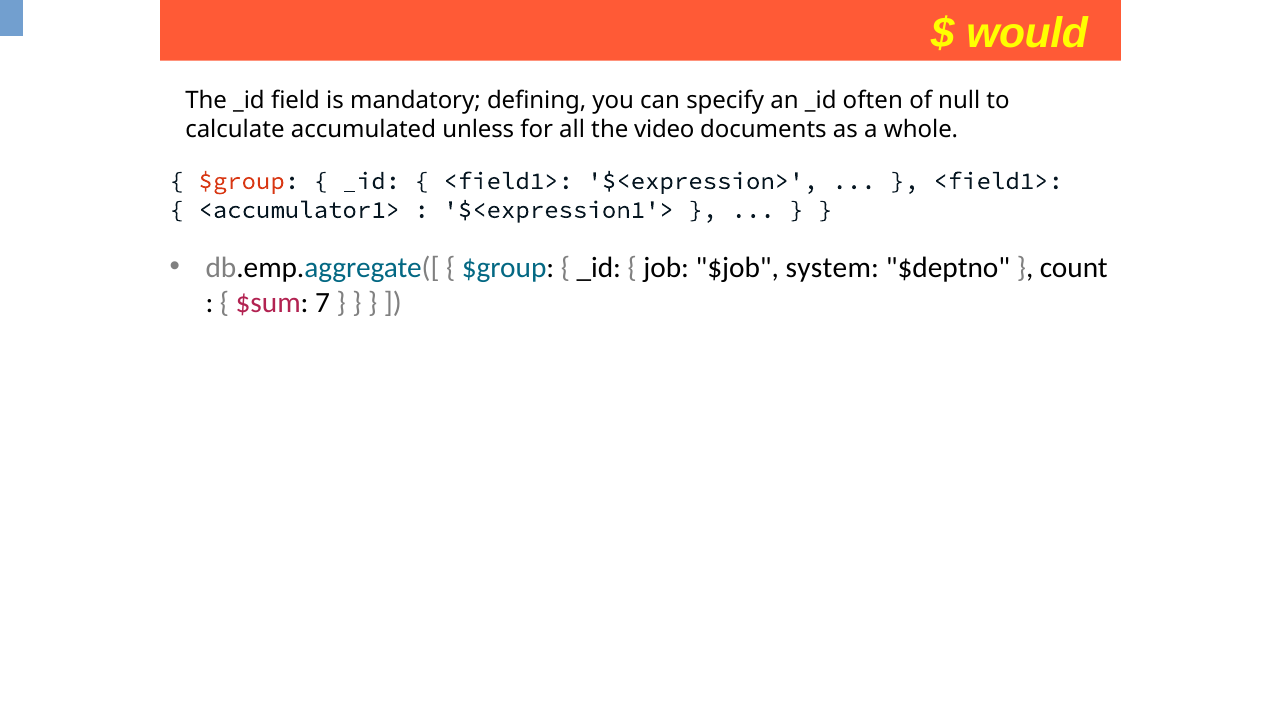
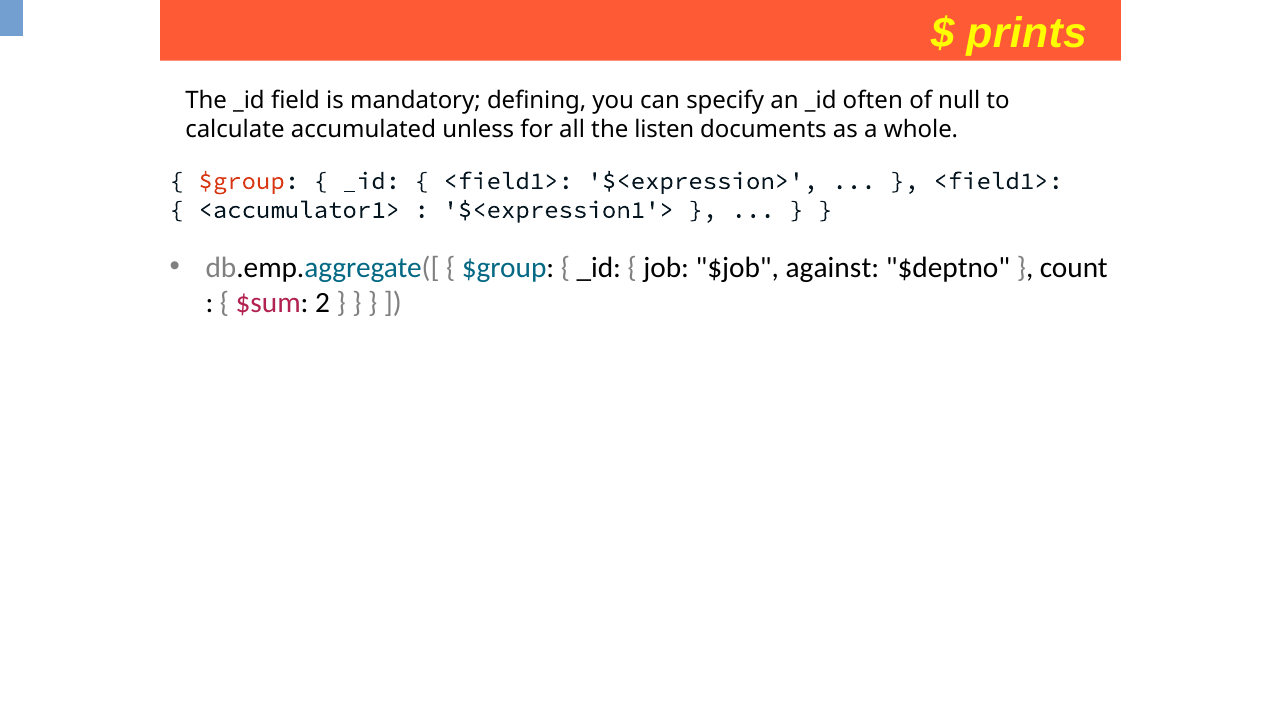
would: would -> prints (1027, 33)
video: video -> listen (664, 130)
system: system -> against (832, 267)
7: 7 -> 2 (323, 303)
